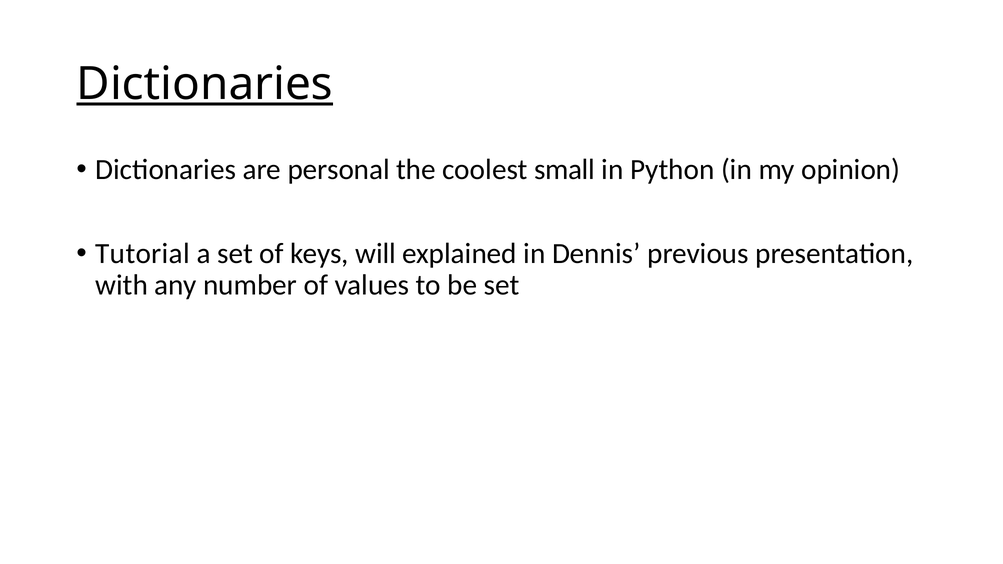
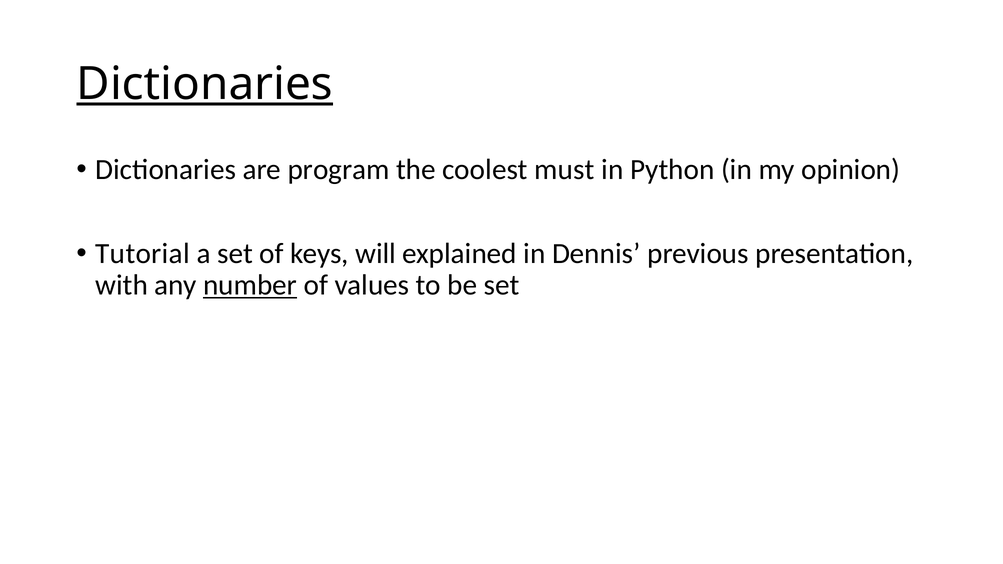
personal: personal -> program (339, 170)
small: small -> must (564, 170)
number underline: none -> present (250, 285)
